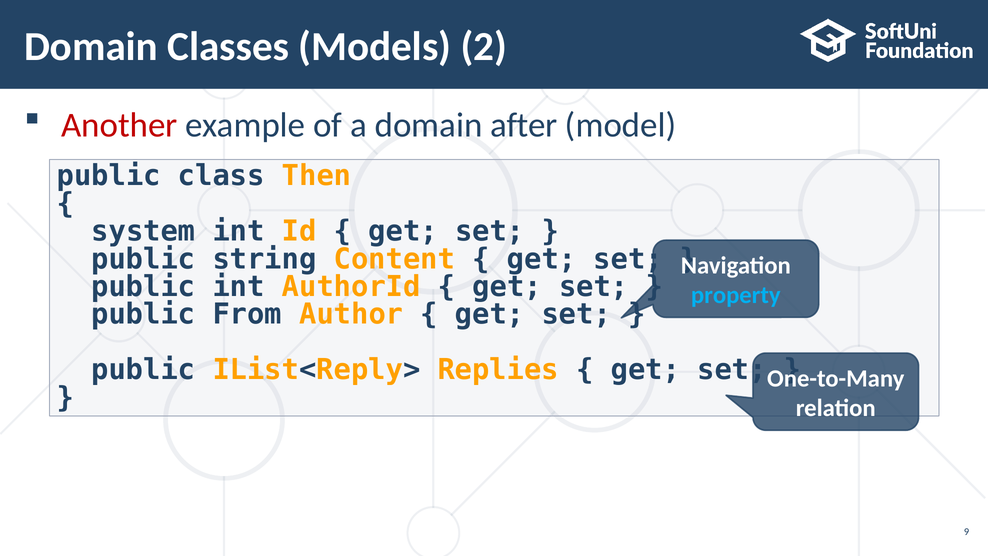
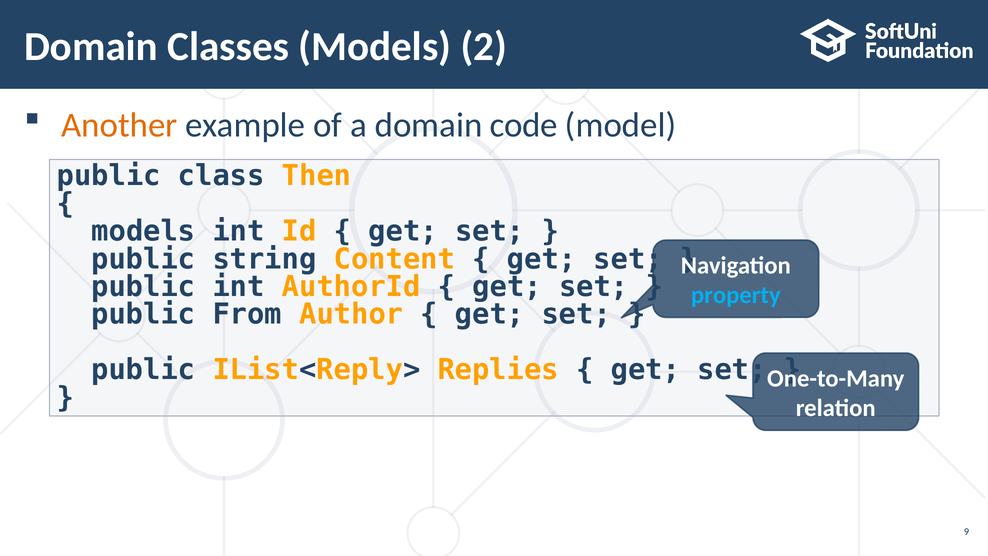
Another colour: red -> orange (119, 125)
after: after -> code (524, 125)
system: system -> models (143, 231)
